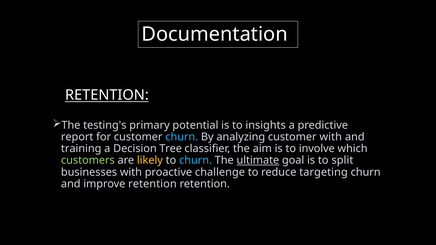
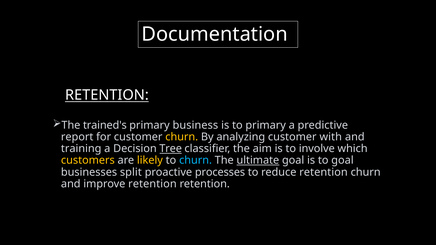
testing's: testing's -> trained's (105, 125)
potential: potential -> business (195, 125)
to insights: insights -> primary (266, 125)
churn colour: light blue -> yellow (182, 137)
Tree underline: none -> present (171, 149)
customers colour: light green -> yellow (88, 161)
to split: split -> goal (342, 161)
businesses with: with -> split (131, 172)
challenge: challenge -> processes (220, 172)
reduce targeting: targeting -> retention (323, 172)
